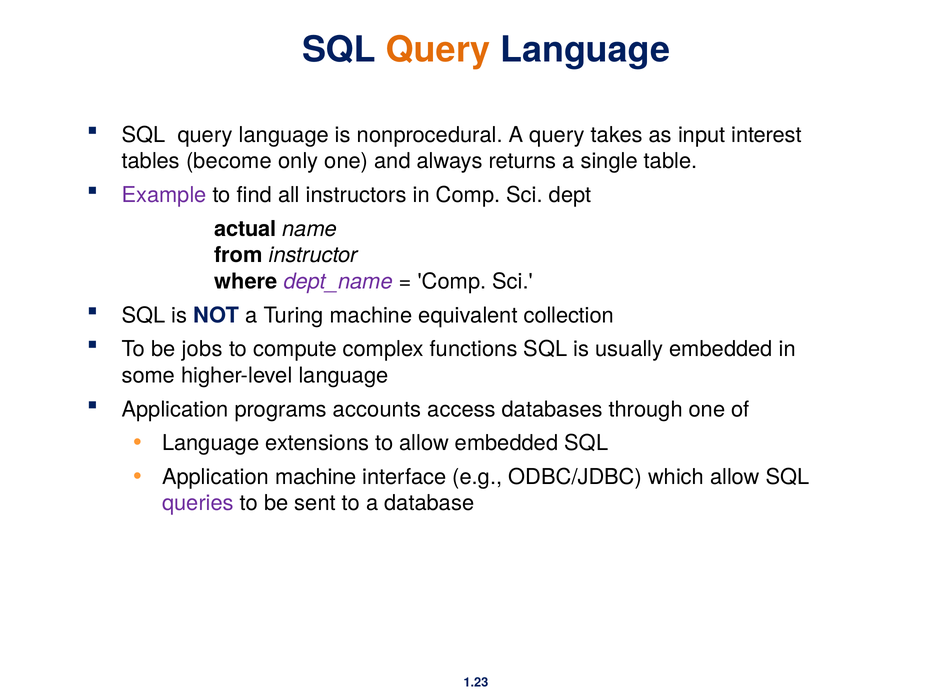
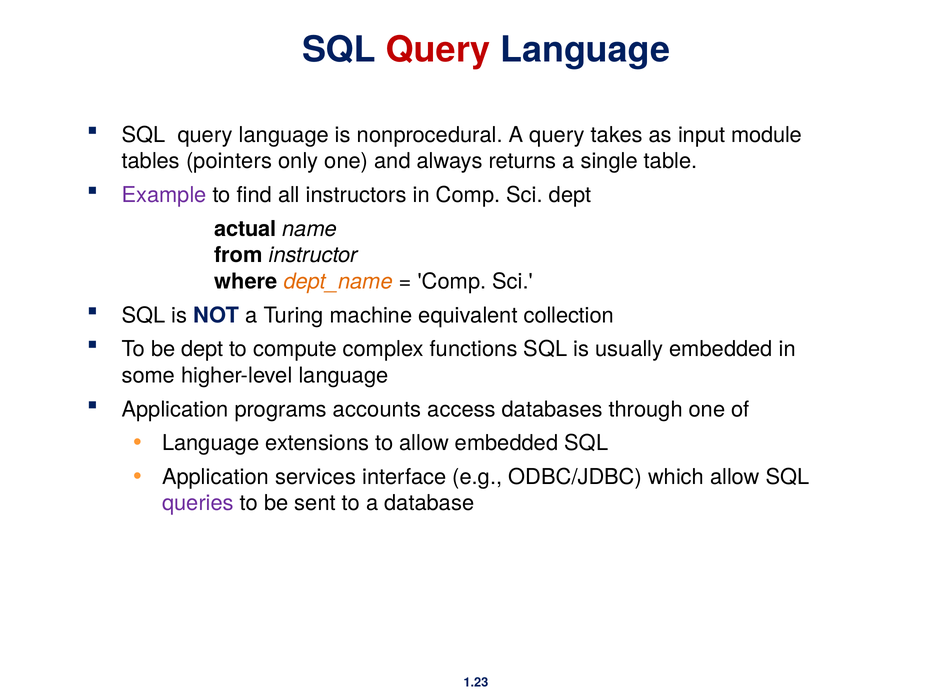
Query colour: orange -> red (438, 50)
interest: interest -> module (767, 135)
become: become -> pointers (229, 161)
dept_name colour: purple -> orange (338, 281)
be jobs: jobs -> dept (202, 349)
Application machine: machine -> services (316, 477)
